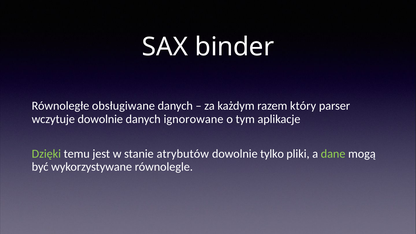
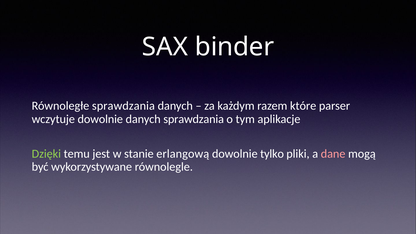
Równoległe obsługiwane: obsługiwane -> sprawdzania (123, 106)
który: który -> które (303, 106)
danych ignorowane: ignorowane -> sprawdzania (194, 119)
atrybutów: atrybutów -> erlangową (183, 154)
dane colour: light green -> pink (333, 154)
